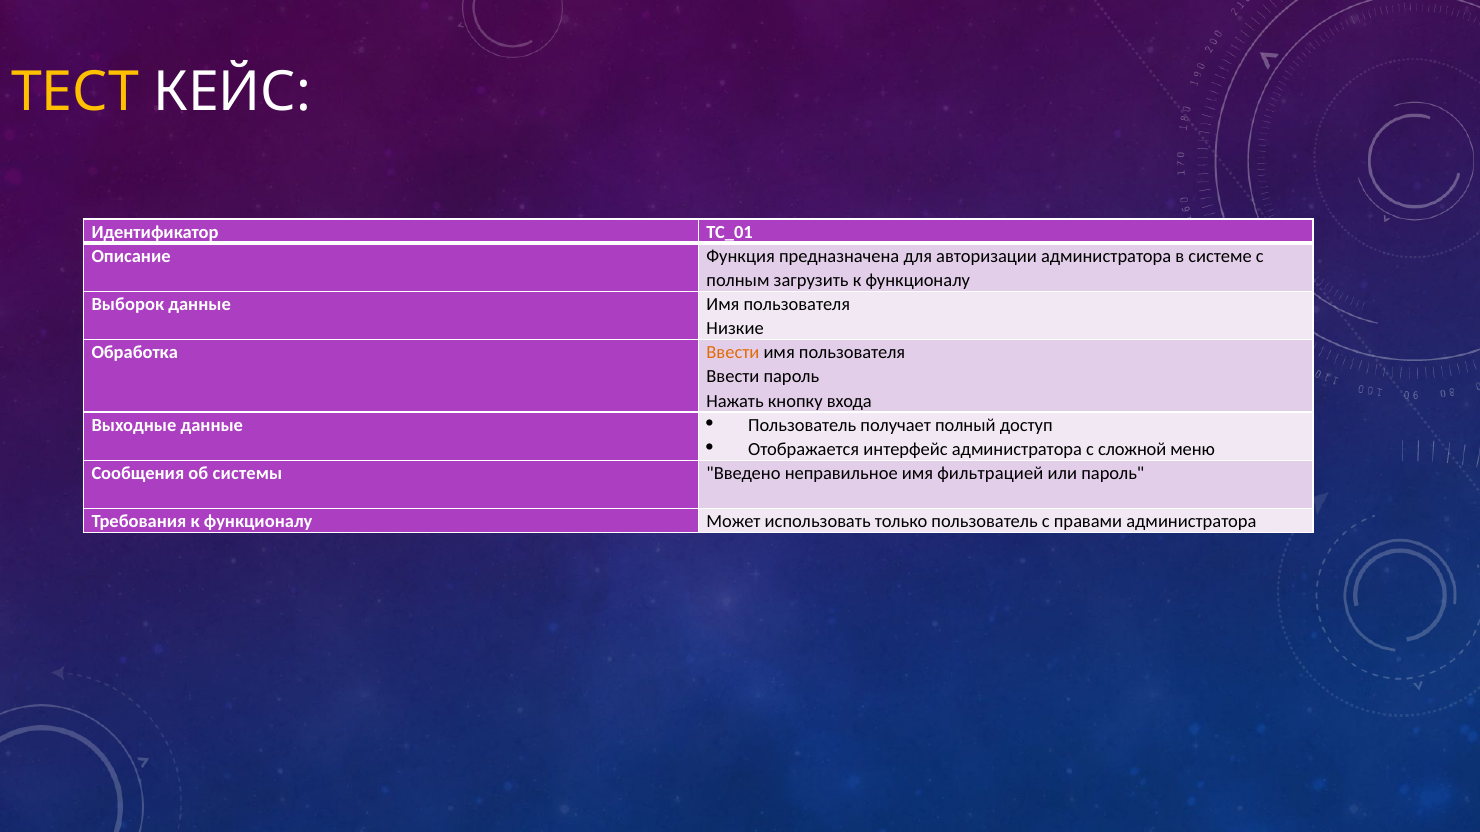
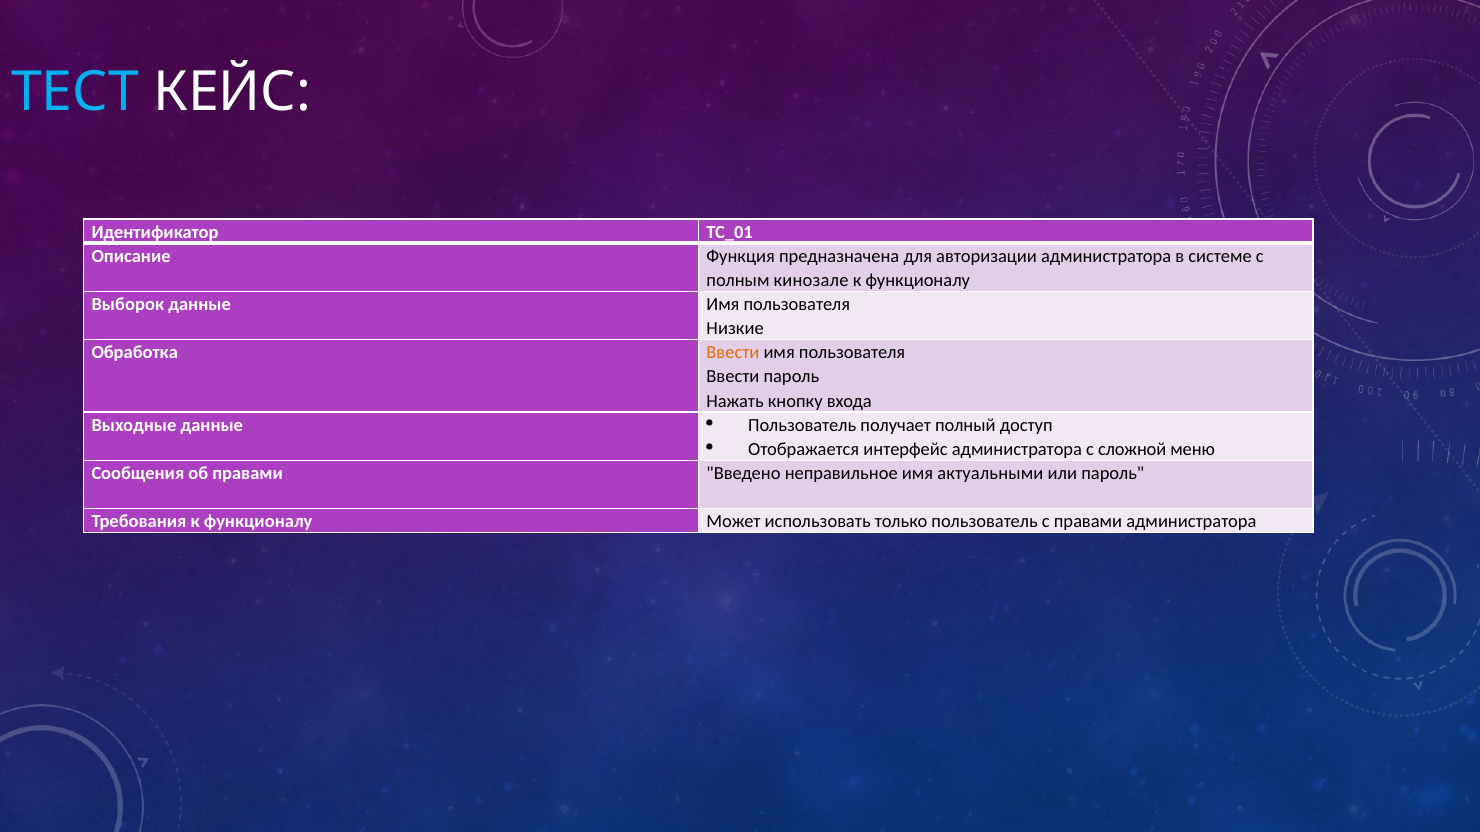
ТЕСТ colour: yellow -> light blue (75, 92)
загрузить: загрузить -> кинозале (811, 280)
об системы: системы -> правами (248, 474)
фильтрацией: фильтрацией -> актуальными (990, 474)
